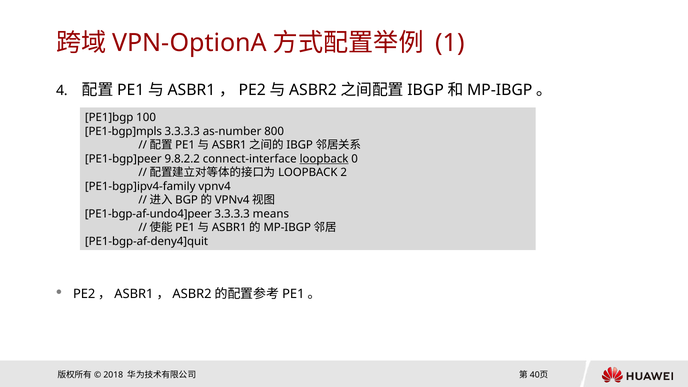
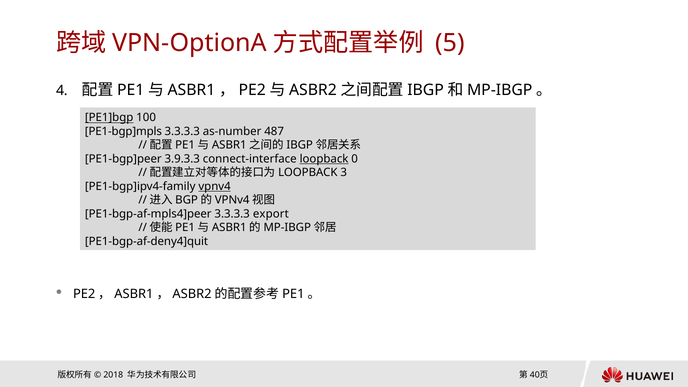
1: 1 -> 5 (450, 43)
PE1]bgp underline: none -> present (109, 118)
800: 800 -> 487 (274, 131)
9.8.2.2: 9.8.2.2 -> 3.9.3.3 (182, 159)
2: 2 -> 3 (344, 173)
vpnv4 underline: none -> present (215, 186)
PE1-bgp-af-undo4]peer: PE1-bgp-af-undo4]peer -> PE1-bgp-af-mpls4]peer (148, 214)
means: means -> export (271, 214)
